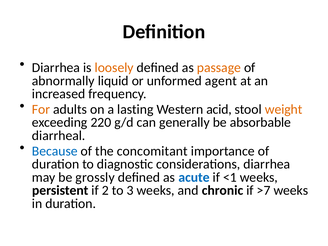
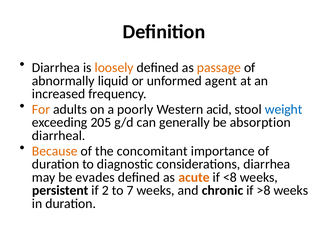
lasting: lasting -> poorly (135, 109)
weight colour: orange -> blue (284, 109)
220: 220 -> 205 (101, 122)
absorbable: absorbable -> absorption (260, 122)
Because colour: blue -> orange (55, 151)
grossly: grossly -> evades (95, 177)
acute colour: blue -> orange (194, 177)
<1: <1 -> <8 (230, 177)
3: 3 -> 7 (130, 190)
>7: >7 -> >8 (264, 190)
